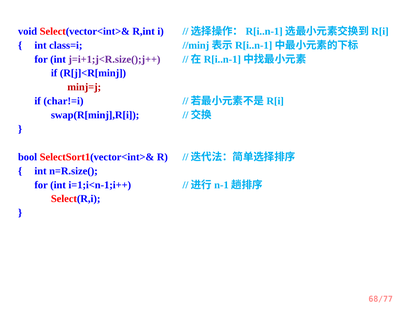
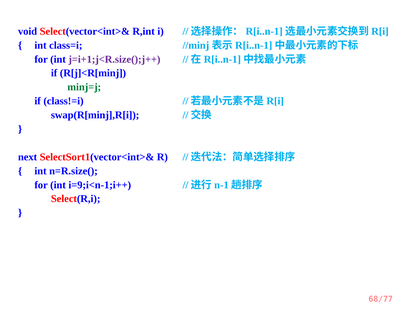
minj=j colour: red -> green (84, 87)
char!=i: char!=i -> class!=i (64, 101)
bool: bool -> next (28, 157)
i=1;i<n-1;i++: i=1;i<n-1;i++ -> i=9;i<n-1;i++ (100, 185)
